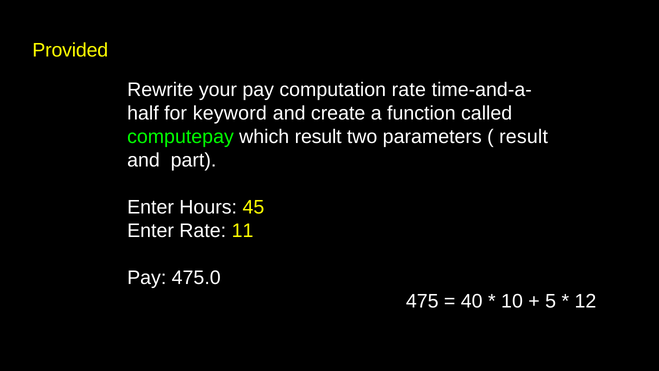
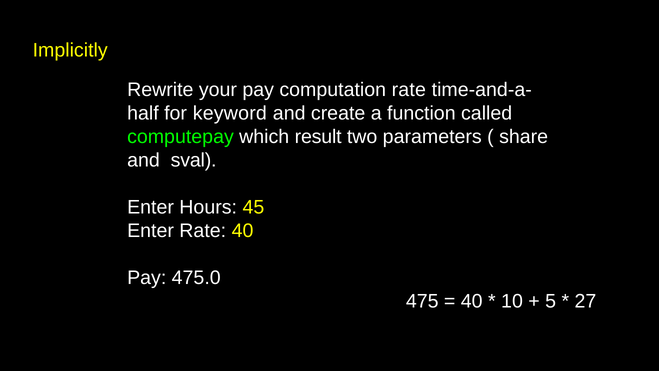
Provided: Provided -> Implicitly (70, 50)
result: result -> share (524, 136)
part: part -> sval (194, 160)
Rate 11: 11 -> 40 (243, 230)
12: 12 -> 27 (585, 301)
